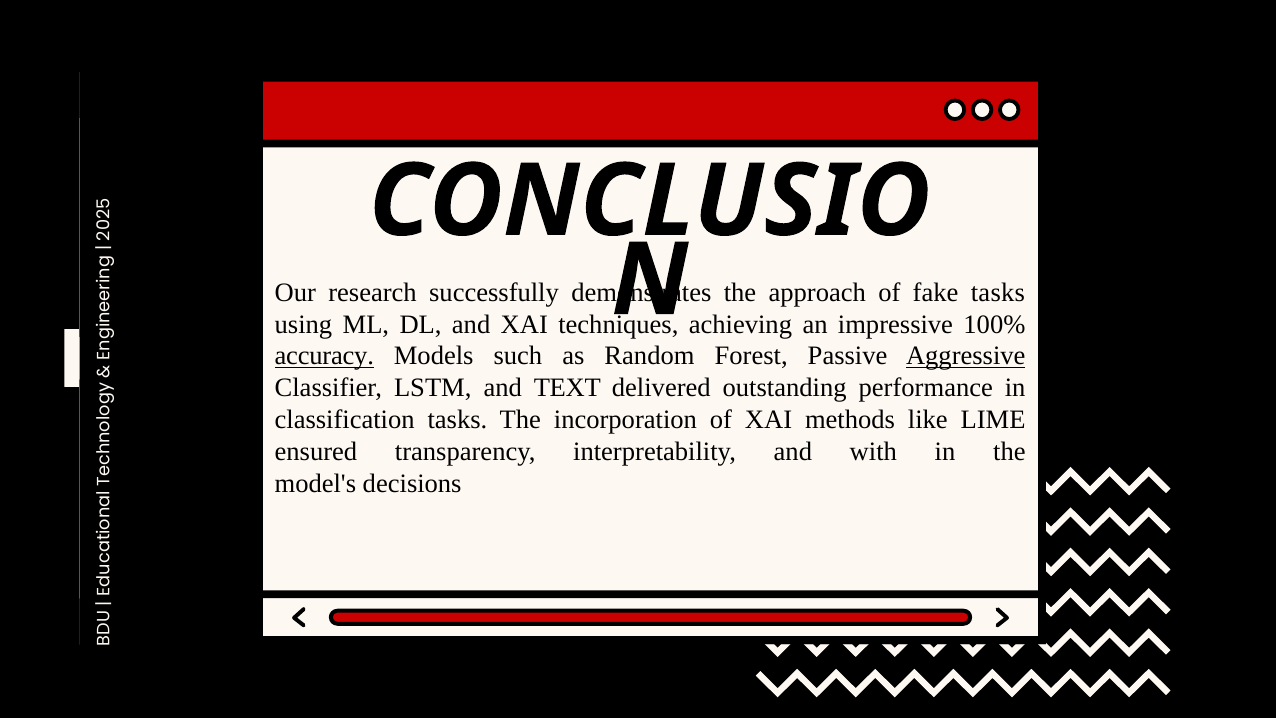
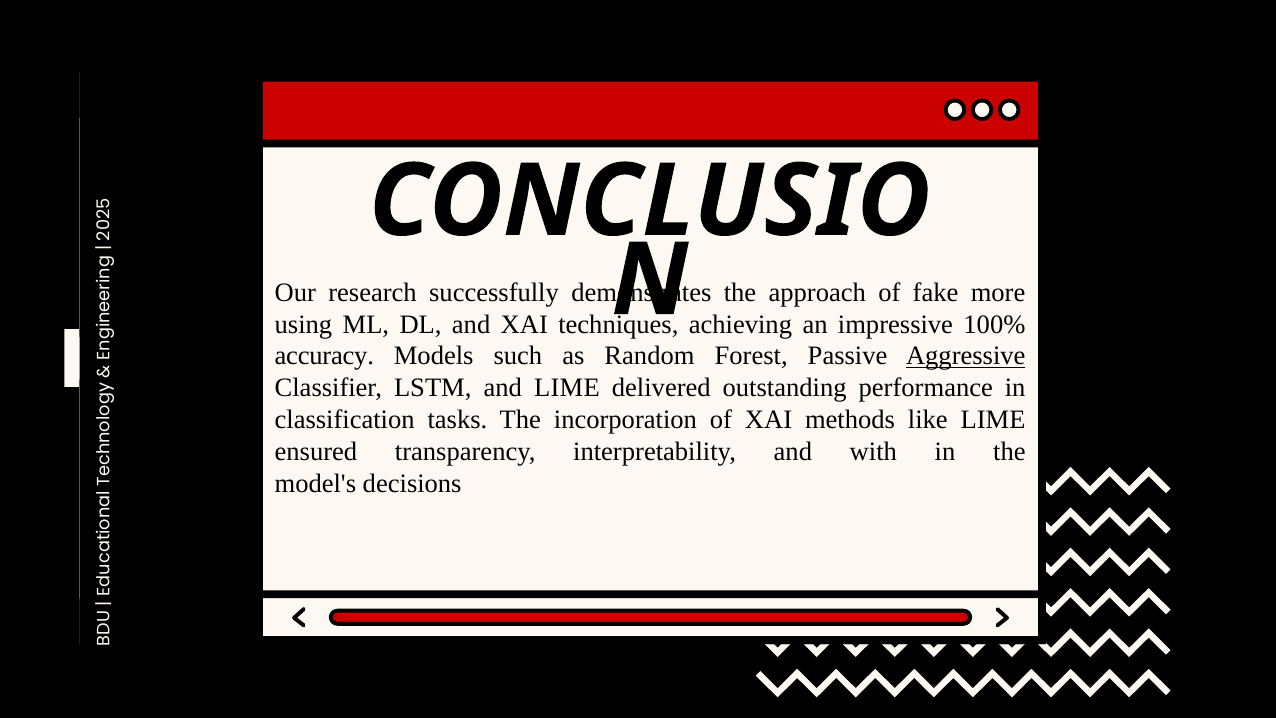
fake tasks: tasks -> more (998, 292)
accuracy underline: present -> none (324, 356)
and TEXT: TEXT -> LIME (567, 388)
